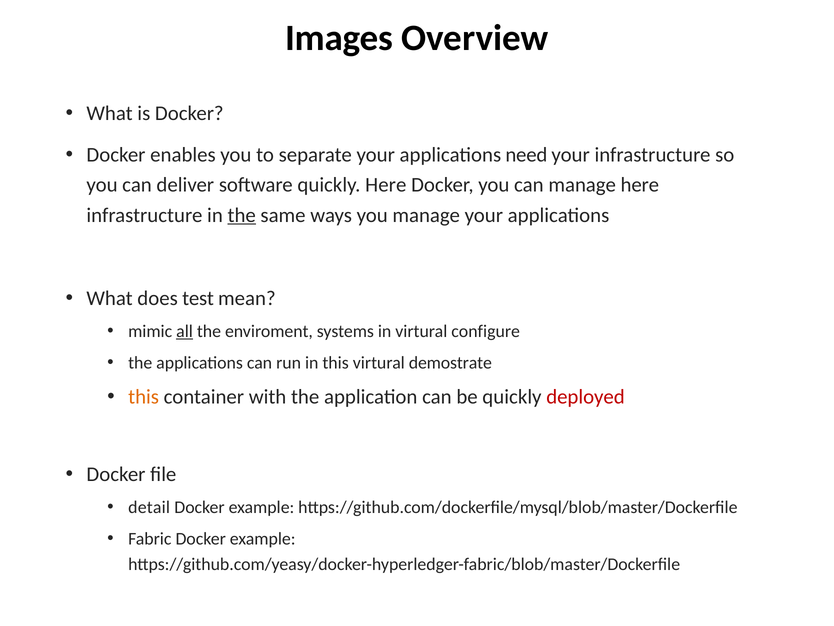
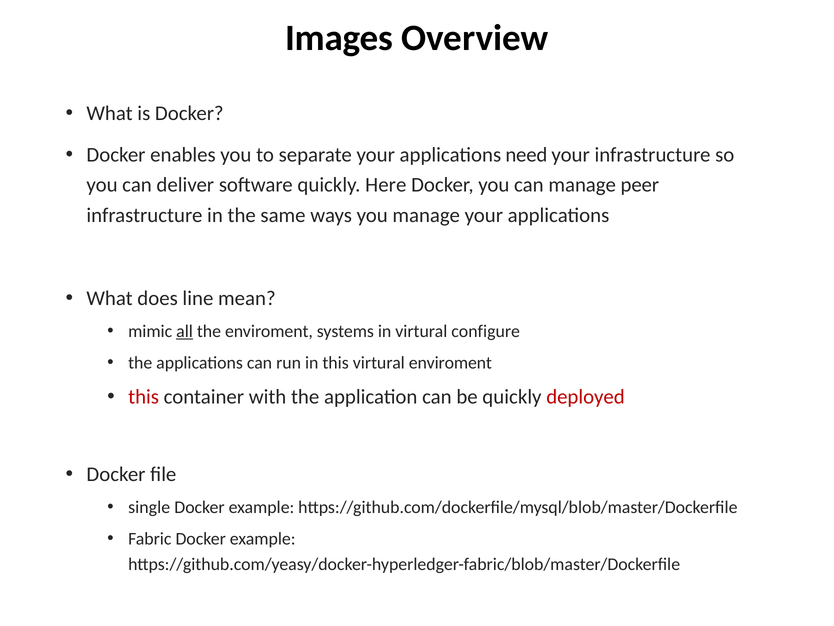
manage here: here -> peer (640, 185)
the underline: present -> none (242, 215)
test: test -> line (198, 298)
virtural demostrate: demostrate -> enviroment (450, 363)
this colour: orange -> red (144, 397)
detail: detail -> single (149, 507)
